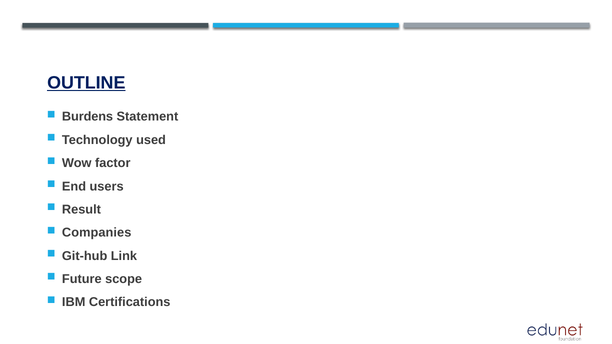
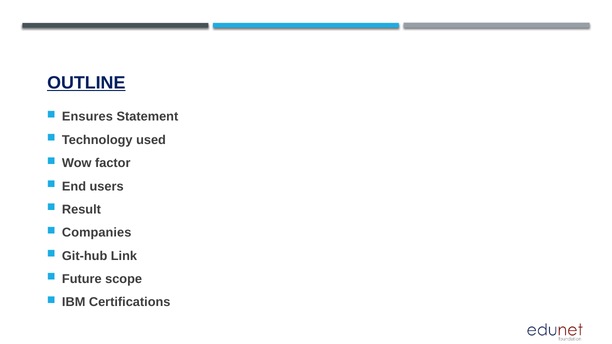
Burdens: Burdens -> Ensures (87, 117)
